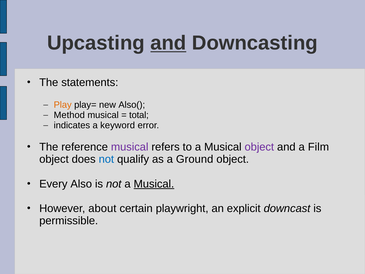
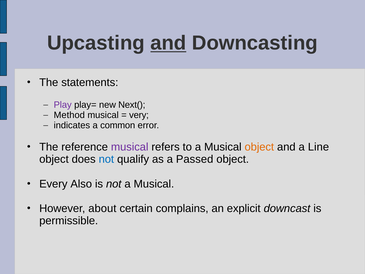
Play colour: orange -> purple (63, 105)
Also(: Also( -> Next( (132, 105)
total: total -> very (139, 115)
keyword: keyword -> common (118, 125)
object colour: purple -> orange (259, 147)
Film: Film -> Line (318, 147)
Ground: Ground -> Passed (195, 159)
Musical underline: present -> none (154, 184)
playwright: playwright -> complains (182, 208)
